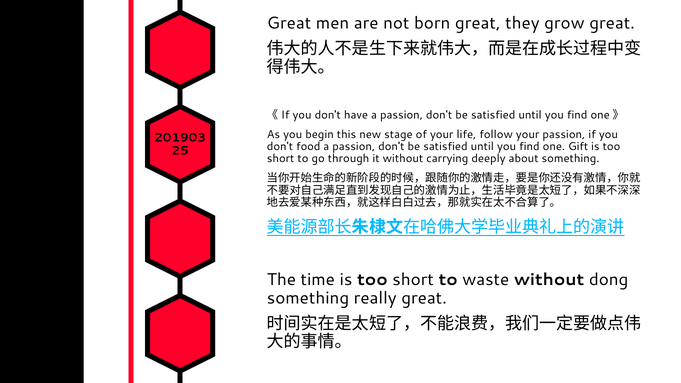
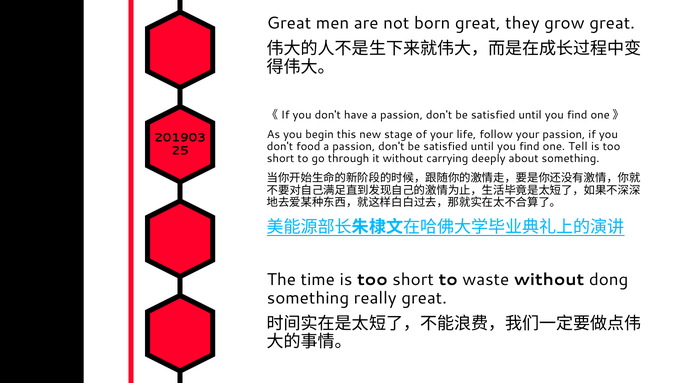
Gift: Gift -> Tell (578, 147)
